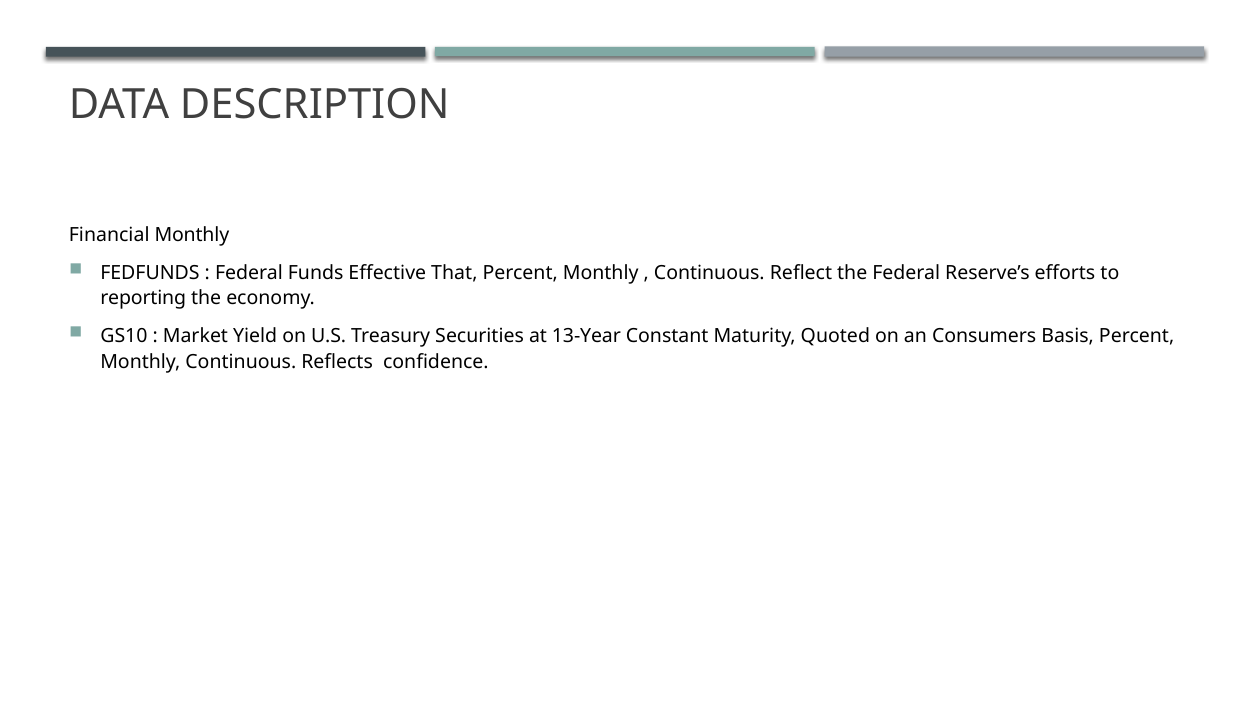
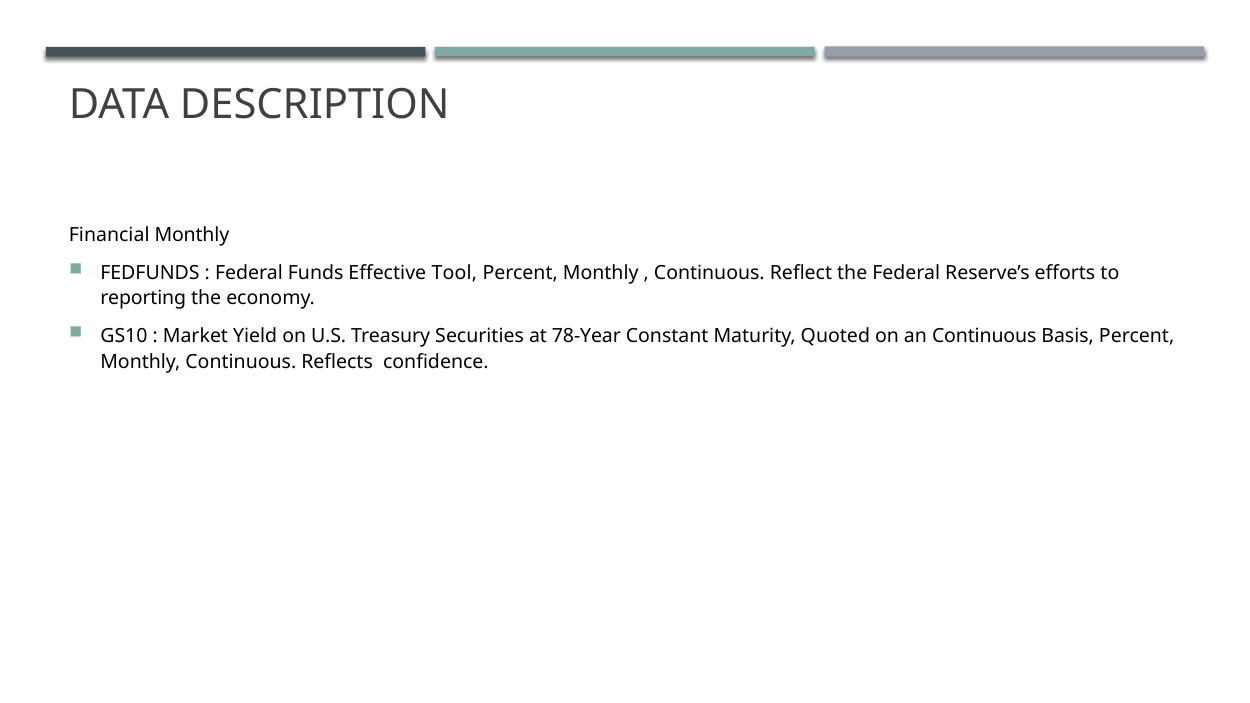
That: That -> Tool (454, 273)
13-Year: 13-Year -> 78-Year (586, 336)
an Consumers: Consumers -> Continuous (984, 336)
